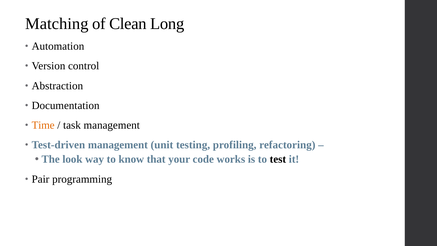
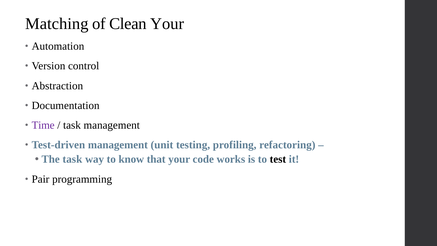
Clean Long: Long -> Your (167, 24)
Time colour: orange -> purple (43, 125)
The look: look -> task (72, 159)
